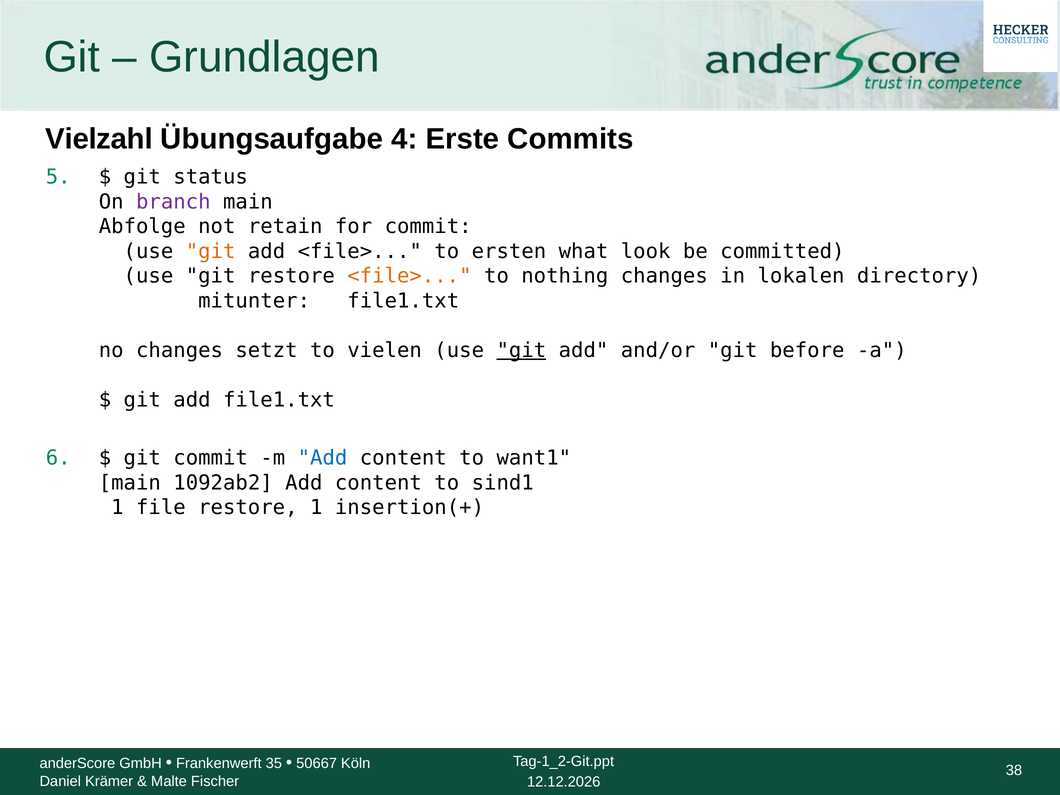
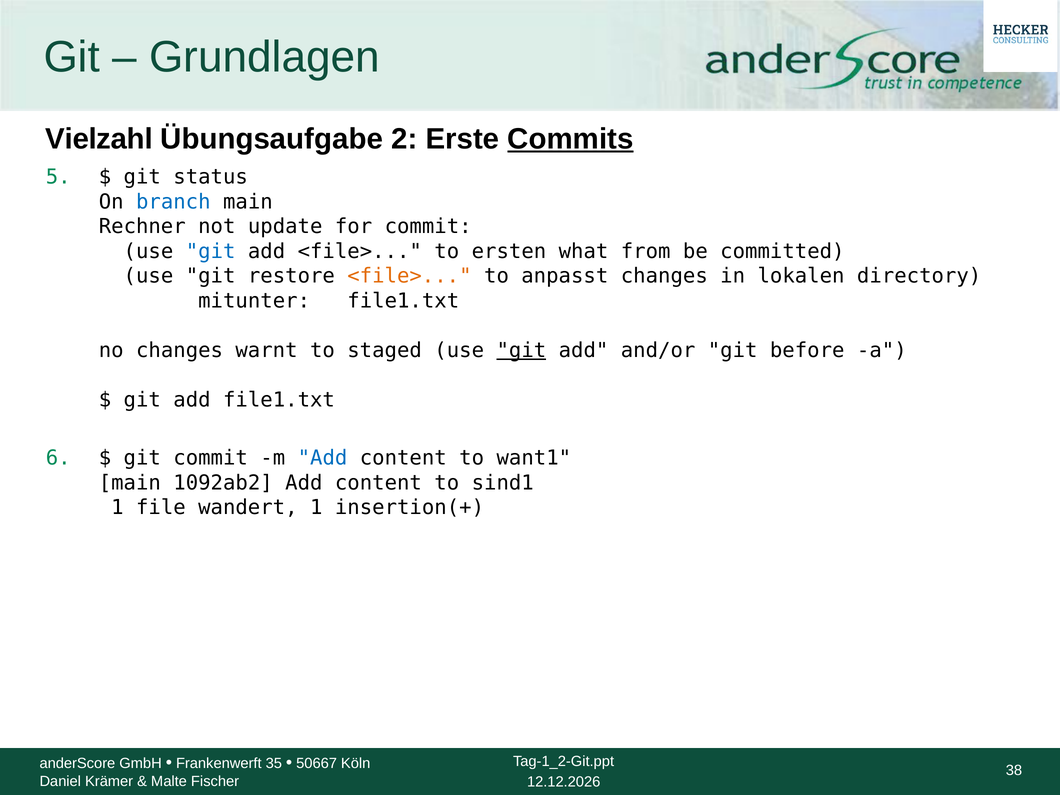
4: 4 -> 2 (404, 139)
Commits underline: none -> present (571, 139)
branch colour: purple -> blue (173, 202)
Abfolge: Abfolge -> Rechner (142, 227)
retain: retain -> update (285, 227)
git colour: orange -> blue (211, 251)
look: look -> from (646, 251)
nothing: nothing -> anpasst (565, 276)
setzt: setzt -> warnt (266, 350)
vielen: vielen -> staged (385, 350)
file restore: restore -> wandert (248, 508)
